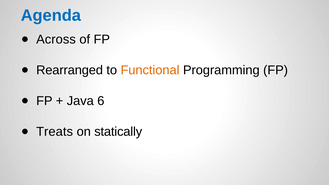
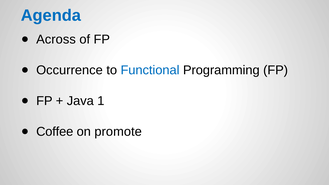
Rearranged: Rearranged -> Occurrence (69, 70)
Functional colour: orange -> blue (150, 70)
6: 6 -> 1 (101, 101)
Treats: Treats -> Coffee (55, 132)
statically: statically -> promote (118, 132)
